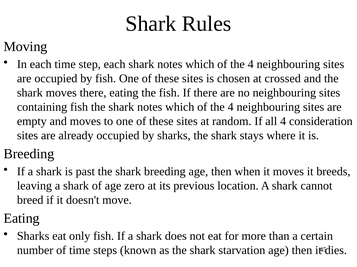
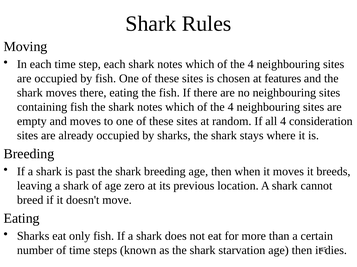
crossed: crossed -> features (283, 79)
